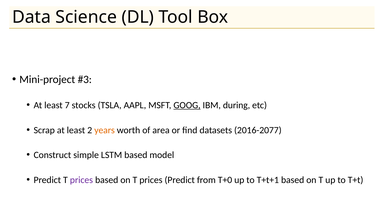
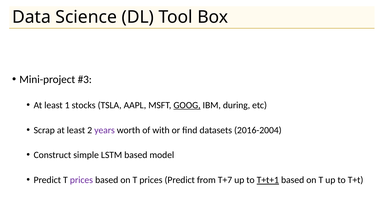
7: 7 -> 1 (67, 105)
years colour: orange -> purple (105, 130)
area: area -> with (161, 130)
2016-2077: 2016-2077 -> 2016-2004 (258, 130)
T+0: T+0 -> T+7 (225, 180)
T+t+1 underline: none -> present (268, 180)
